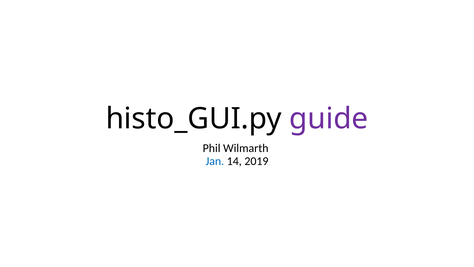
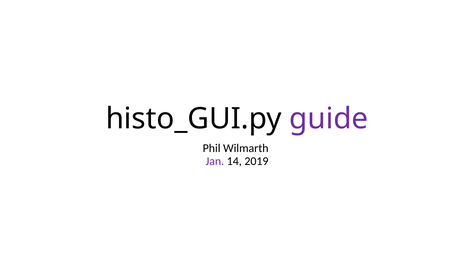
Jan colour: blue -> purple (215, 161)
